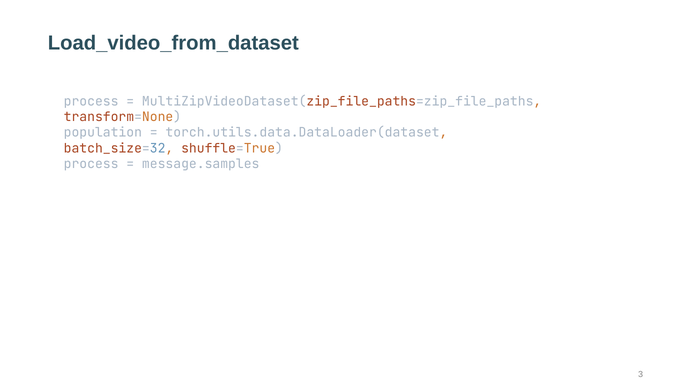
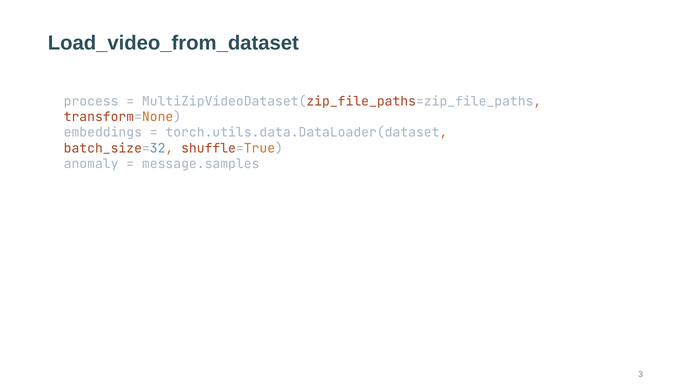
population: population -> embeddings (103, 132)
process: process -> anomaly (91, 164)
